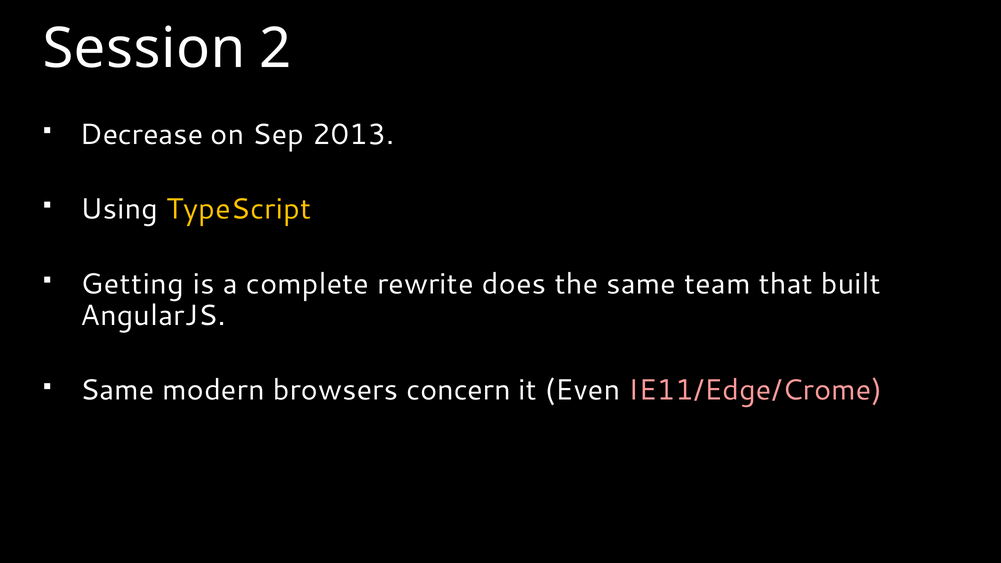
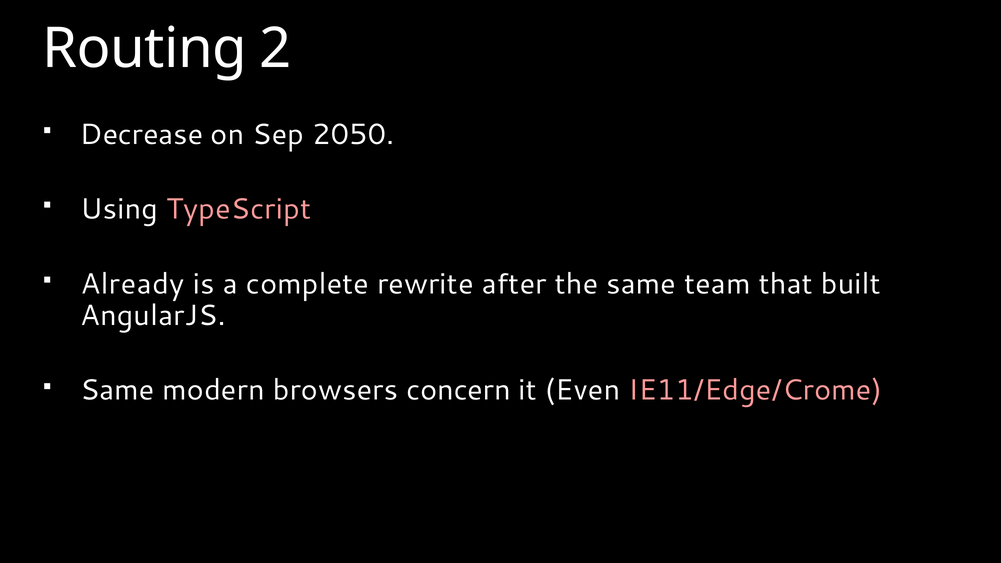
Session: Session -> Routing (145, 49)
2013: 2013 -> 2050 (353, 134)
TypeScript colour: yellow -> pink (239, 209)
Getting: Getting -> Already (132, 284)
does: does -> after (514, 284)
